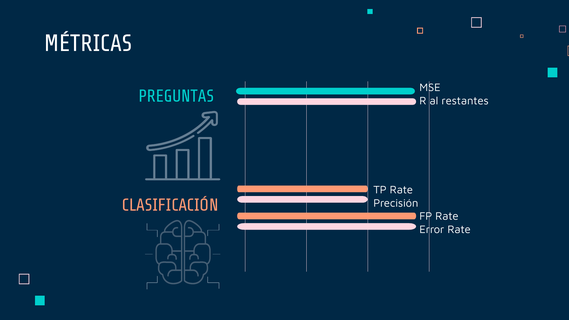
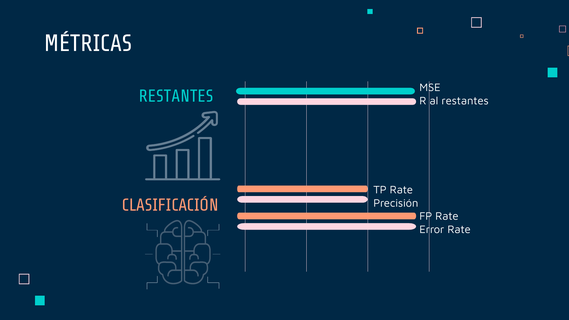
PREGUNTAS: PREGUNTAS -> RESTANTES (176, 96)
